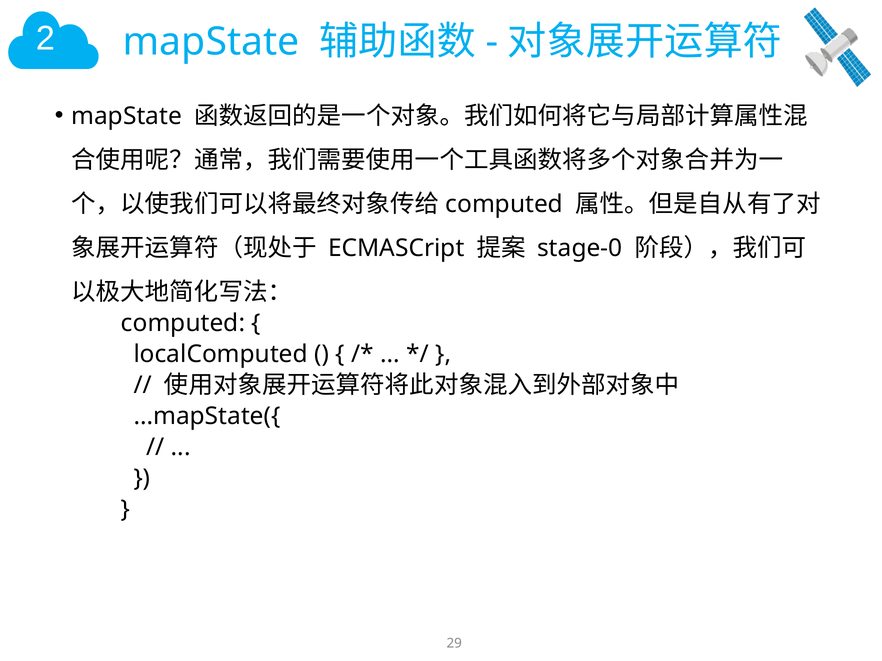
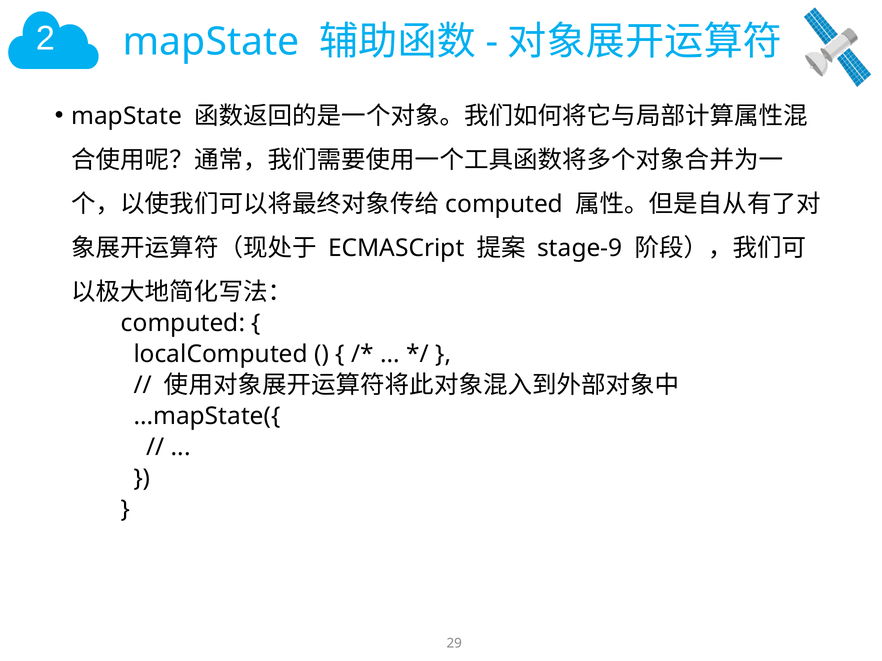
stage-0: stage-0 -> stage-9 (580, 249)
